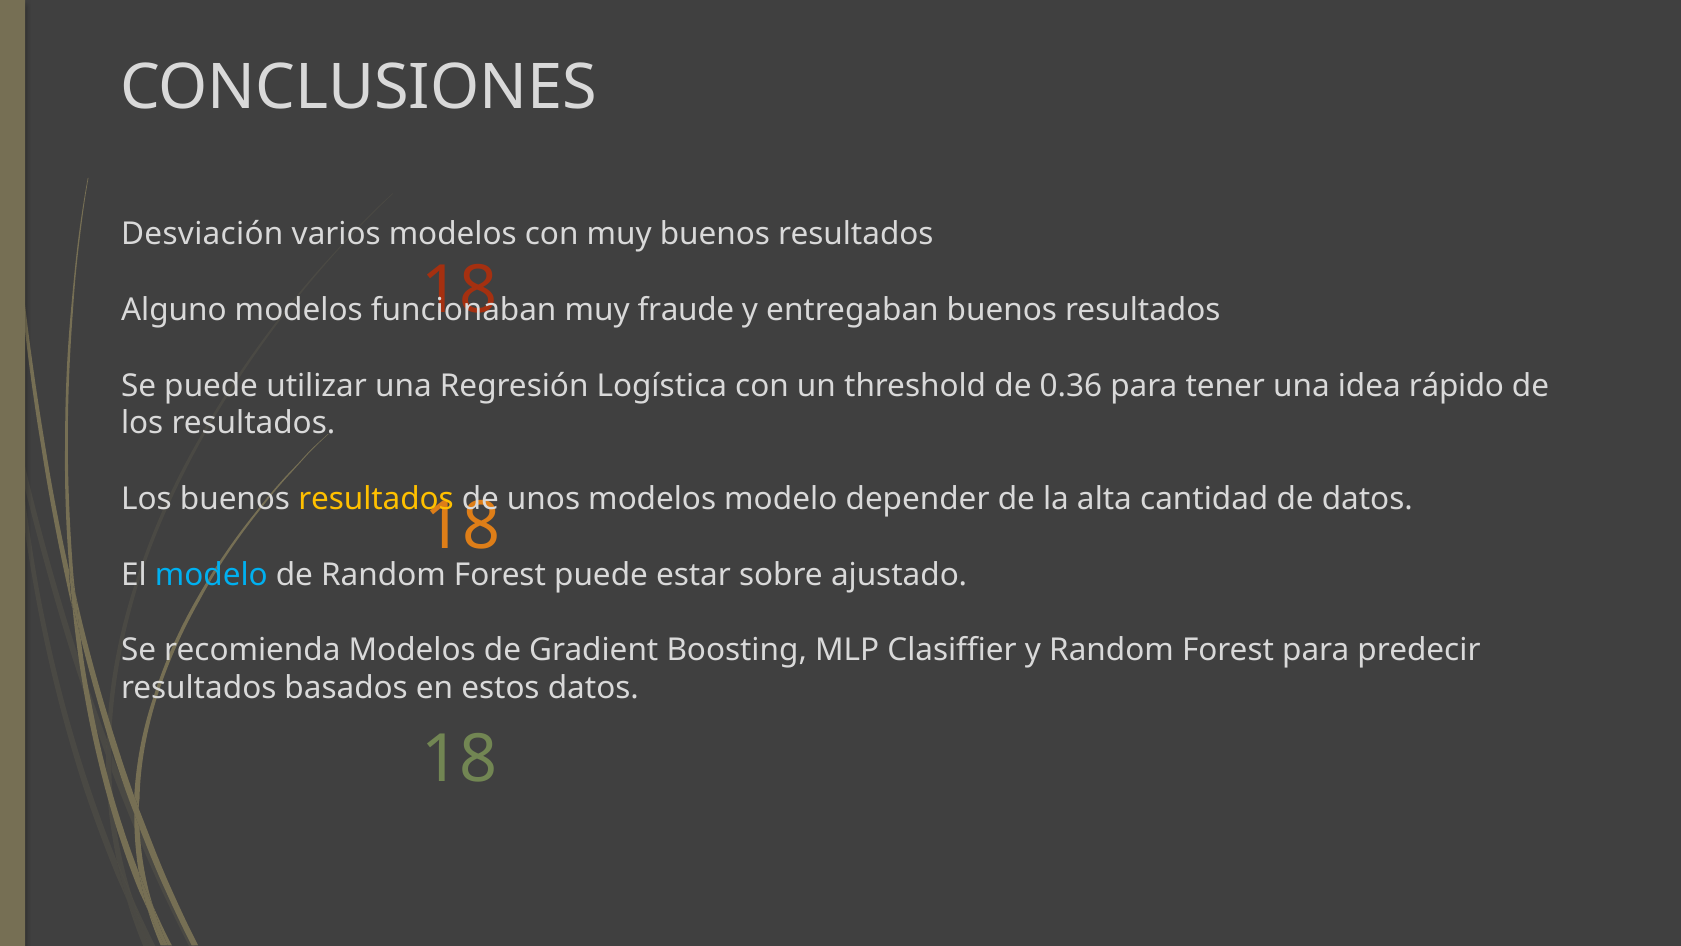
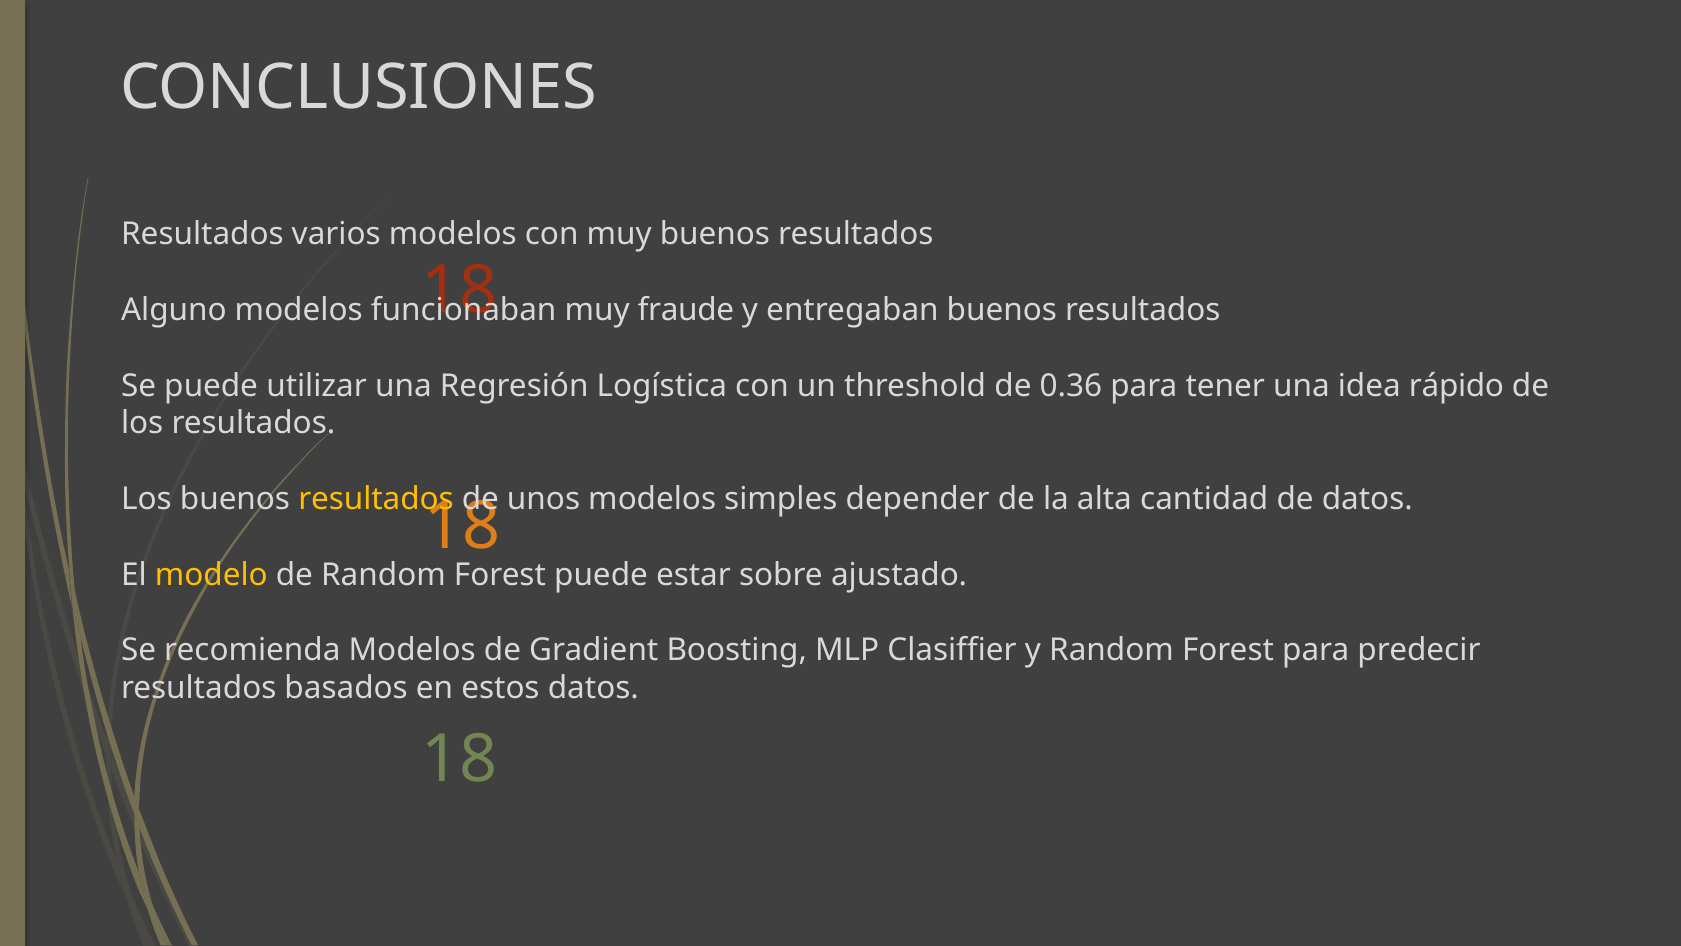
Desviación: Desviación -> Resultados (202, 234)
modelos modelo: modelo -> simples (781, 499)
modelo colour: light blue -> yellow (211, 575)
